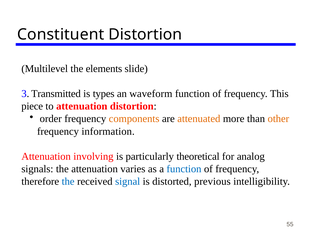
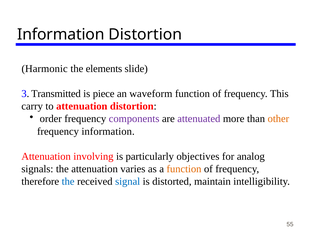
Constituent: Constituent -> Information (61, 35)
Multilevel: Multilevel -> Harmonic (45, 69)
types: types -> piece (104, 94)
piece: piece -> carry (32, 106)
components colour: orange -> purple (134, 119)
attenuated colour: orange -> purple (199, 119)
theoretical: theoretical -> objectives (198, 157)
function colour: blue -> orange (184, 169)
previous: previous -> maintain (212, 182)
